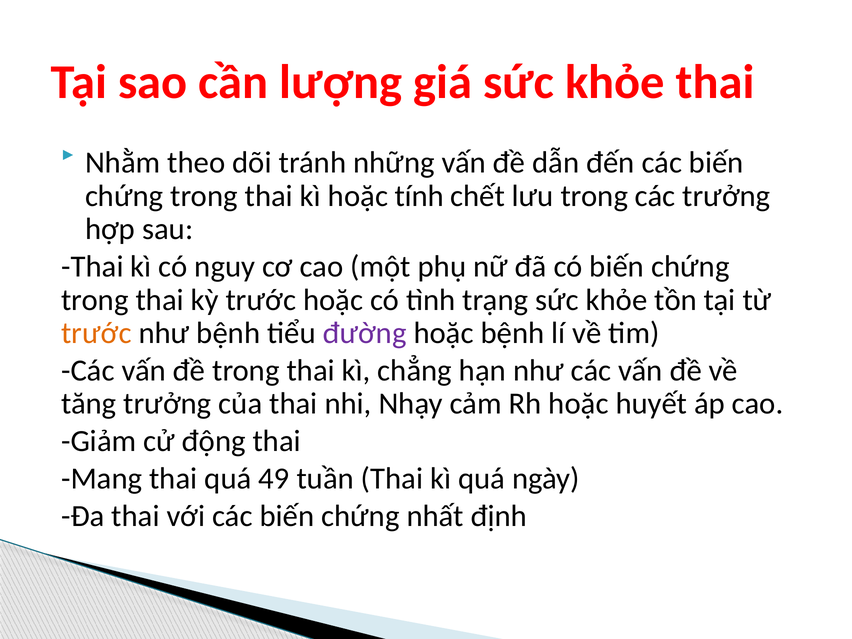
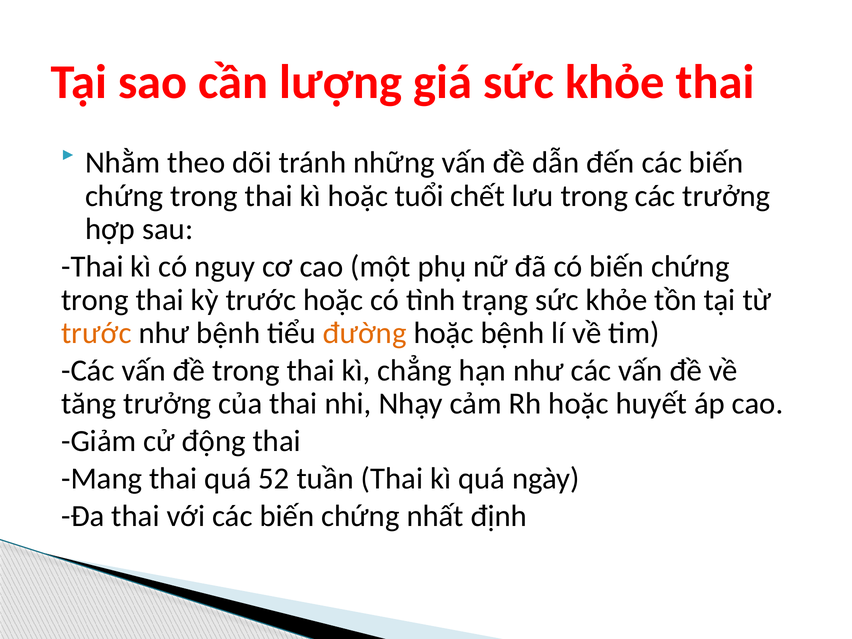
tính: tính -> tuổi (419, 196)
đường colour: purple -> orange (365, 333)
49: 49 -> 52 (274, 479)
